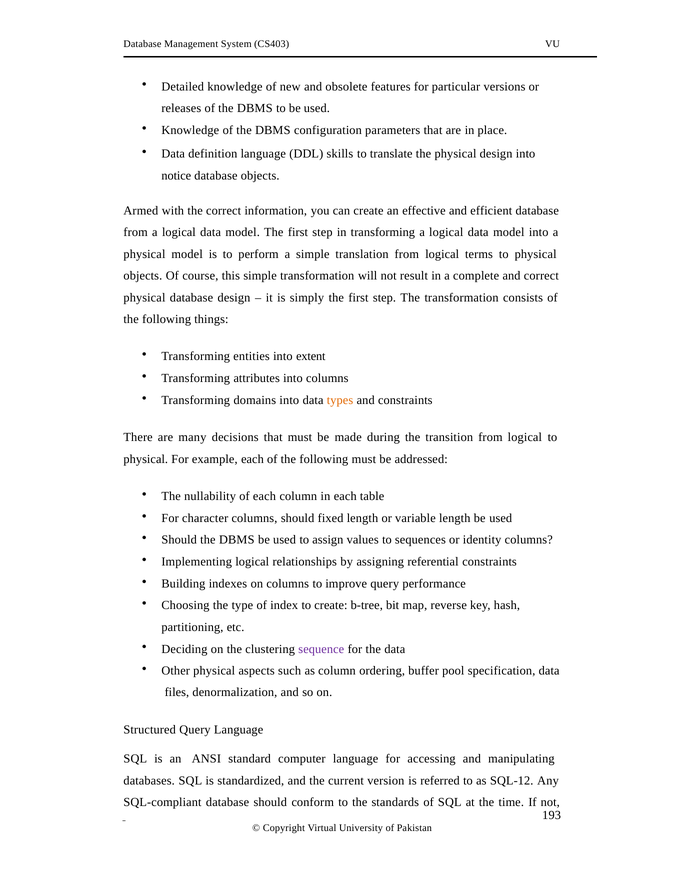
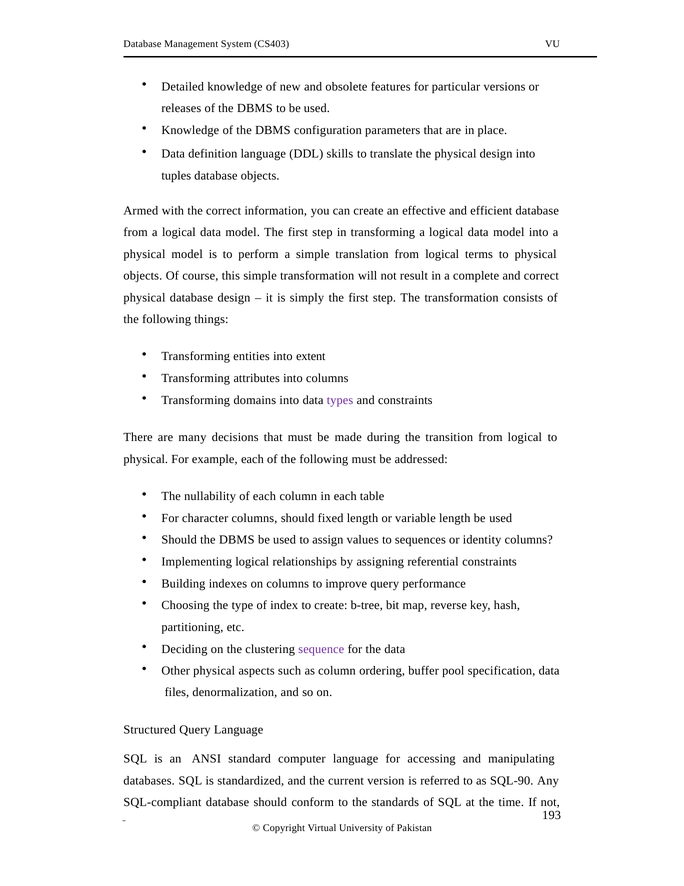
notice: notice -> tuples (176, 175)
types colour: orange -> purple (340, 400)
SQL-12: SQL-12 -> SQL-90 (512, 780)
